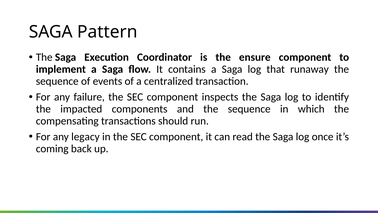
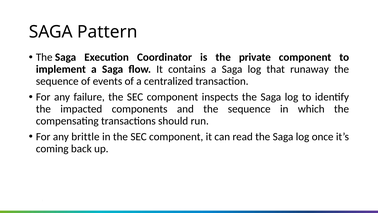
ensure: ensure -> private (255, 57)
legacy: legacy -> brittle (85, 137)
